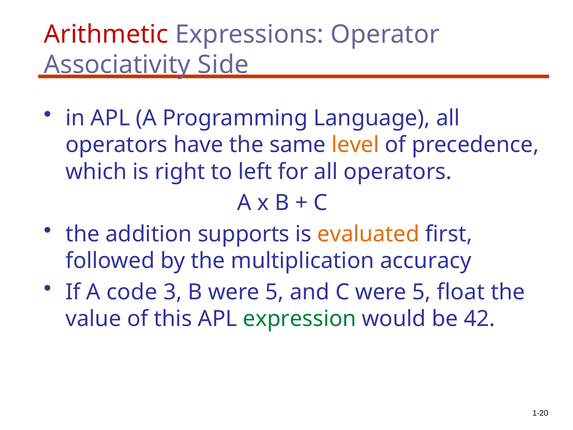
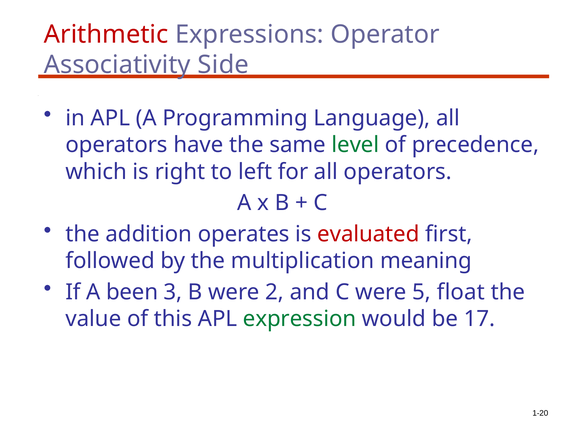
level colour: orange -> green (355, 145)
supports: supports -> operates (244, 234)
evaluated colour: orange -> red (368, 234)
accuracy: accuracy -> meaning (426, 261)
code: code -> been (132, 292)
B were 5: 5 -> 2 (275, 292)
42: 42 -> 17 (479, 319)
